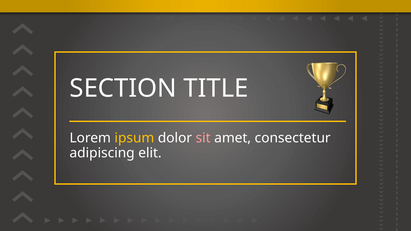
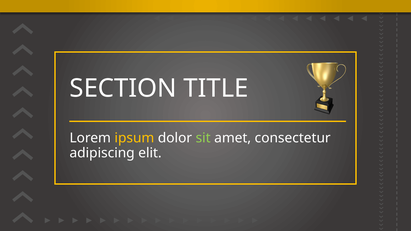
sit colour: pink -> light green (203, 138)
